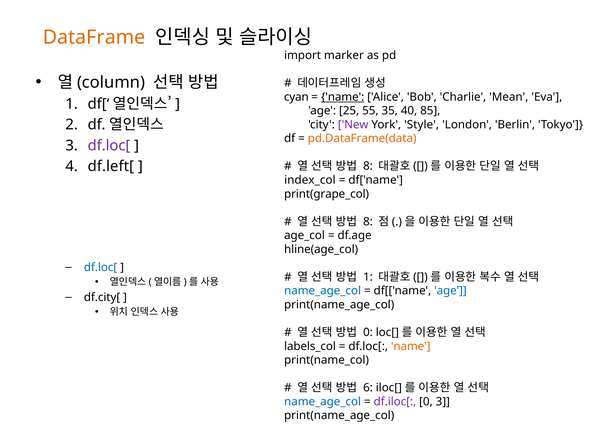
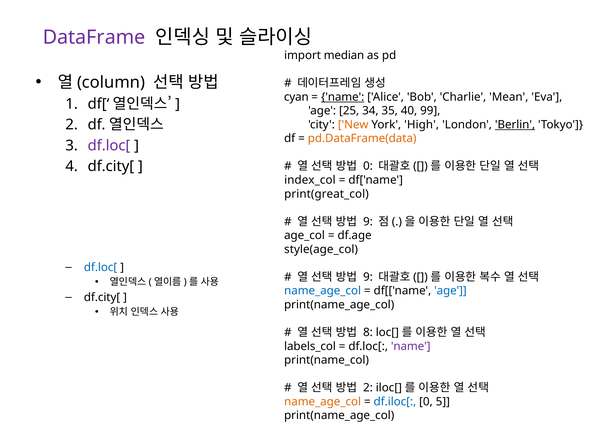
DataFrame colour: orange -> purple (94, 37)
marker: marker -> median (344, 55)
55: 55 -> 34 (370, 111)
85: 85 -> 99 (430, 111)
New colour: purple -> orange (353, 125)
Style: Style -> High (422, 125)
Berlin underline: none -> present (515, 125)
4 df.left[: df.left[ -> df.city[ (111, 166)
8: 8 -> 0 (368, 166)
print(grape_col: print(grape_col -> print(great_col (326, 194)
8: 8 -> 9 (368, 222)
hline(age_col: hline(age_col -> style(age_col (321, 250)
1: 1 -> 9 (368, 277)
0: 0 -> 8 (368, 333)
name colour: orange -> purple (411, 347)
6: 6 -> 2 (368, 388)
name_age_col colour: blue -> orange (323, 402)
df.iloc[ colour: purple -> blue (395, 402)
0 3: 3 -> 5 (443, 402)
